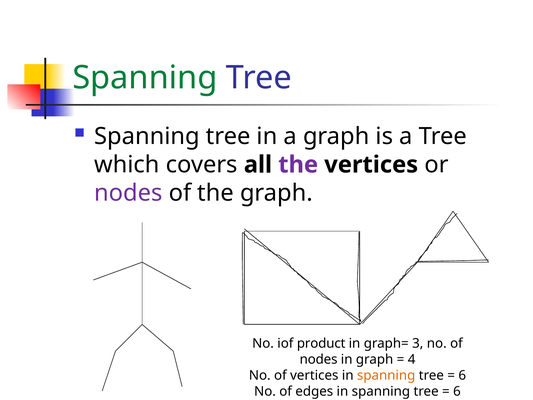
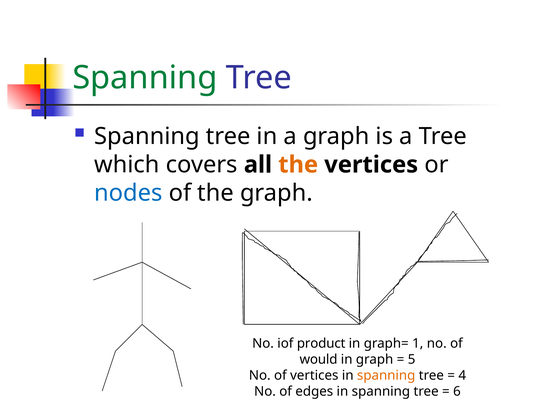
the colour: purple -> orange (298, 165)
nodes colour: purple -> blue (128, 193)
3: 3 -> 1 (418, 343)
nodes: nodes -> would (319, 359)
4: 4 -> 5 (412, 359)
6: 6 -> 4 (462, 375)
